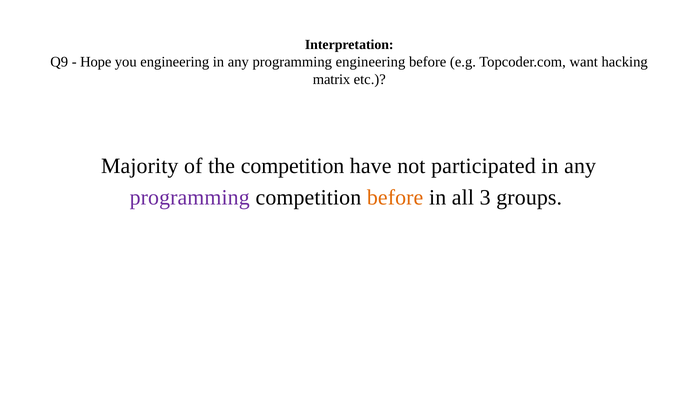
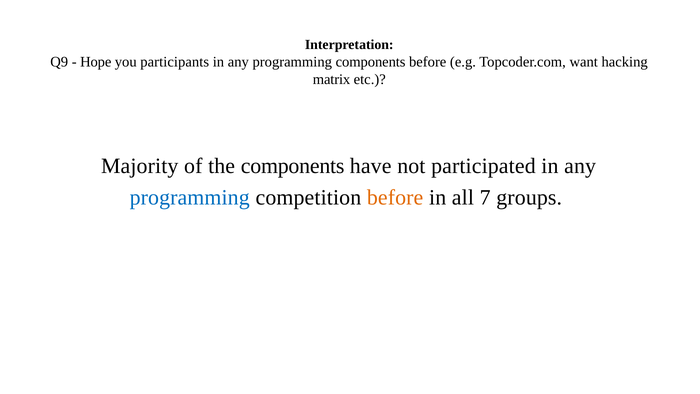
you engineering: engineering -> participants (175, 62)
programming engineering: engineering -> components (371, 62)
the competition: competition -> components (293, 166)
programming colour: purple -> blue (190, 197)
3: 3 -> 7 (485, 197)
